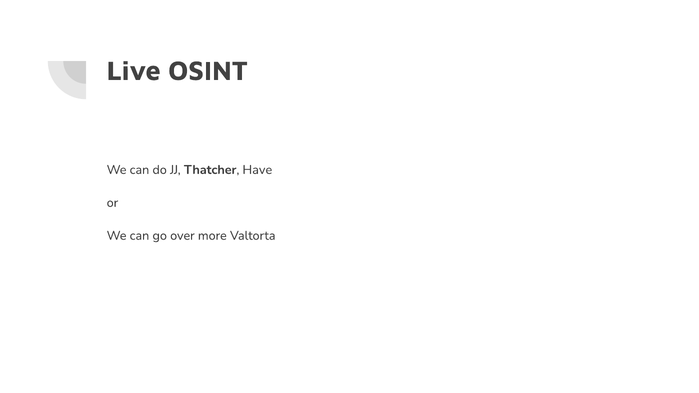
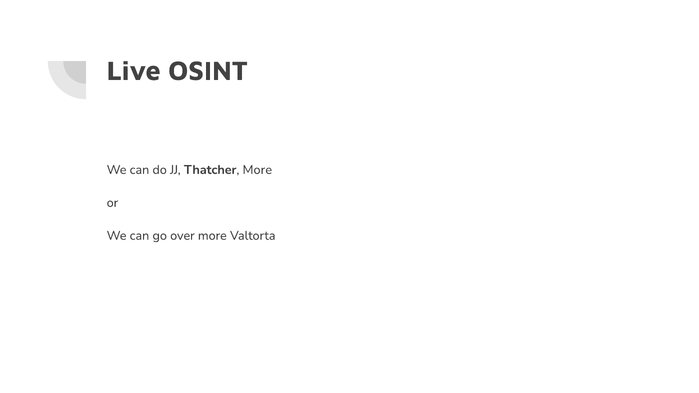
Thatcher Have: Have -> More (257, 170)
